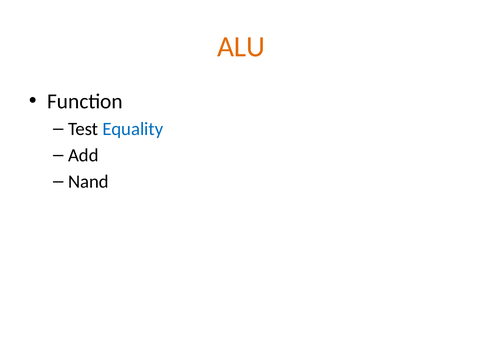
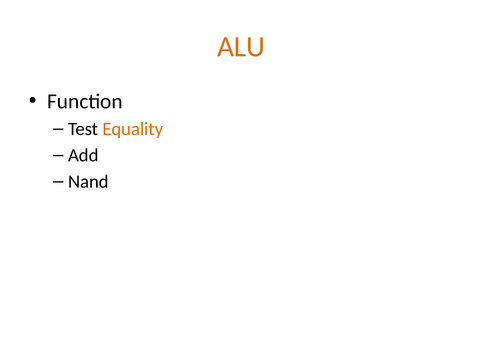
Equality colour: blue -> orange (133, 129)
